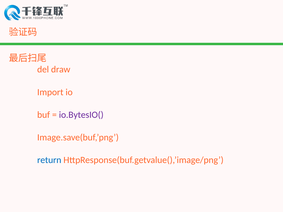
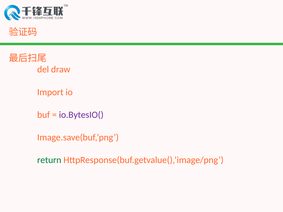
return colour: blue -> green (49, 160)
